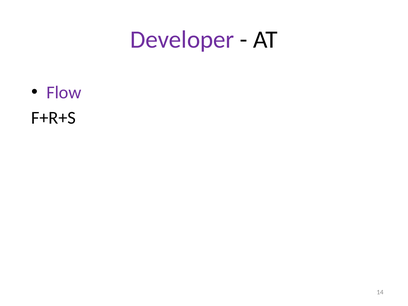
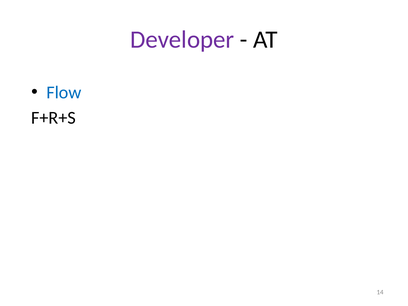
Flow colour: purple -> blue (64, 92)
